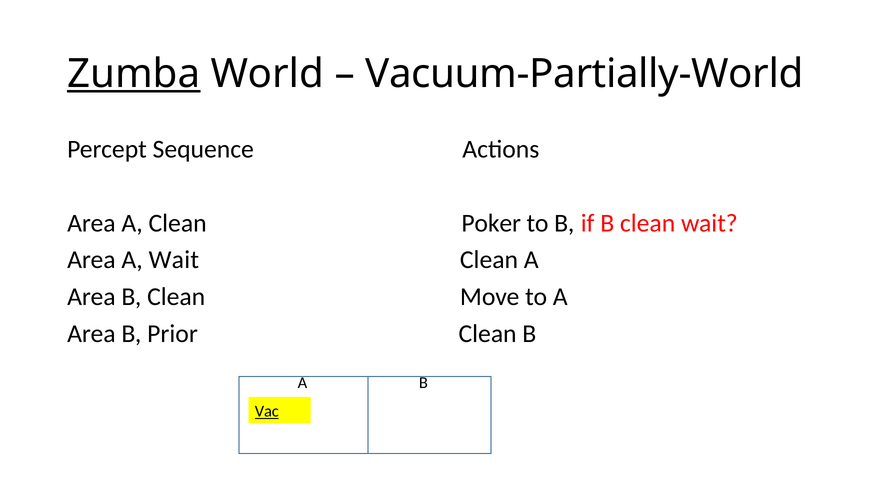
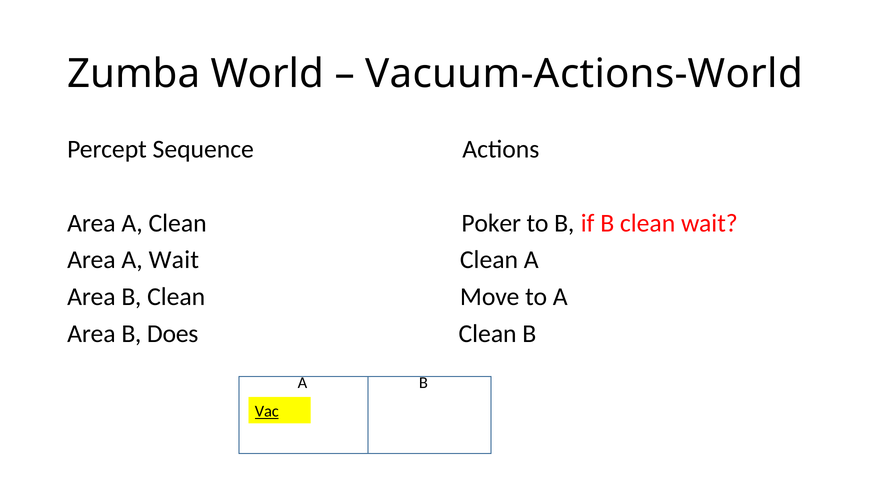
Zumba underline: present -> none (134, 74)
Vacuum-Partially-World: Vacuum-Partially-World -> Vacuum-Actions-World (584, 74)
Prior: Prior -> Does (173, 334)
